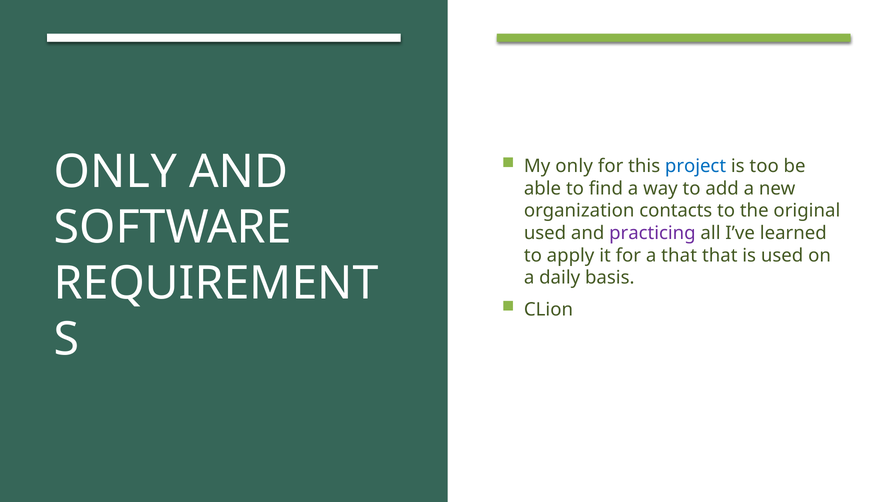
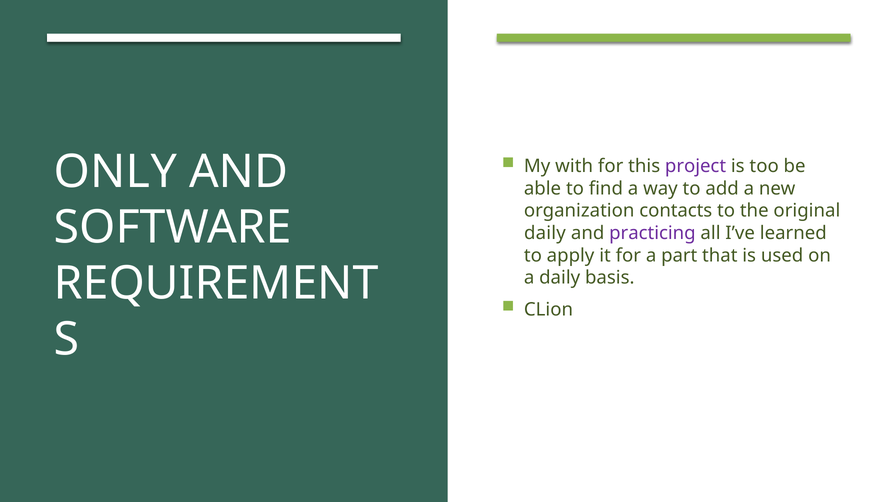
My only: only -> with (574, 166)
project colour: blue -> purple (696, 166)
used: used -> daily (545, 233)
a that: that -> part (679, 256)
